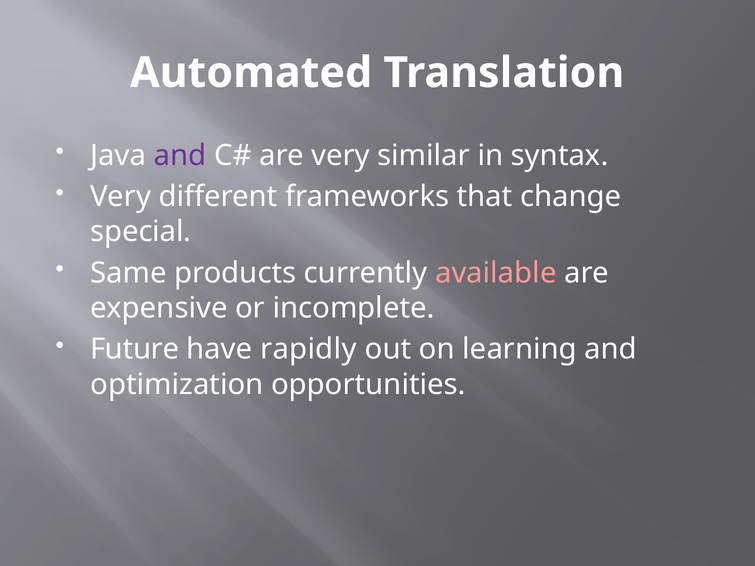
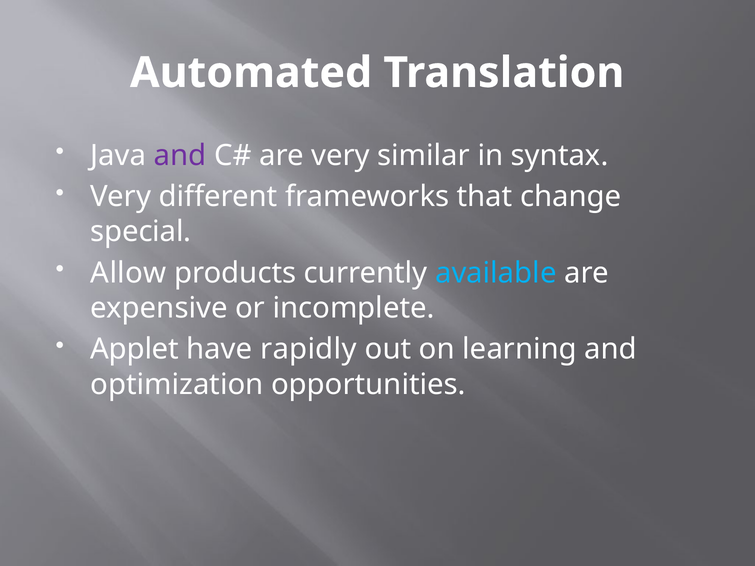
Same: Same -> Allow (128, 273)
available colour: pink -> light blue (496, 273)
Future: Future -> Applet (135, 349)
